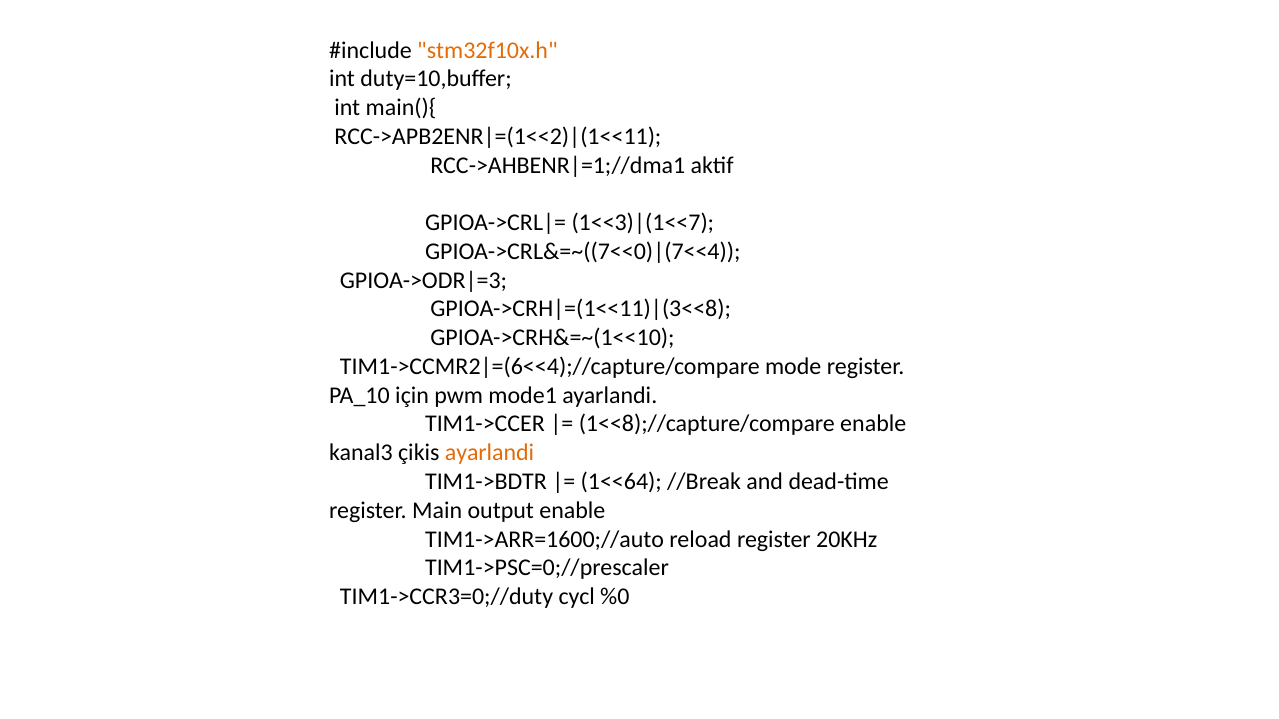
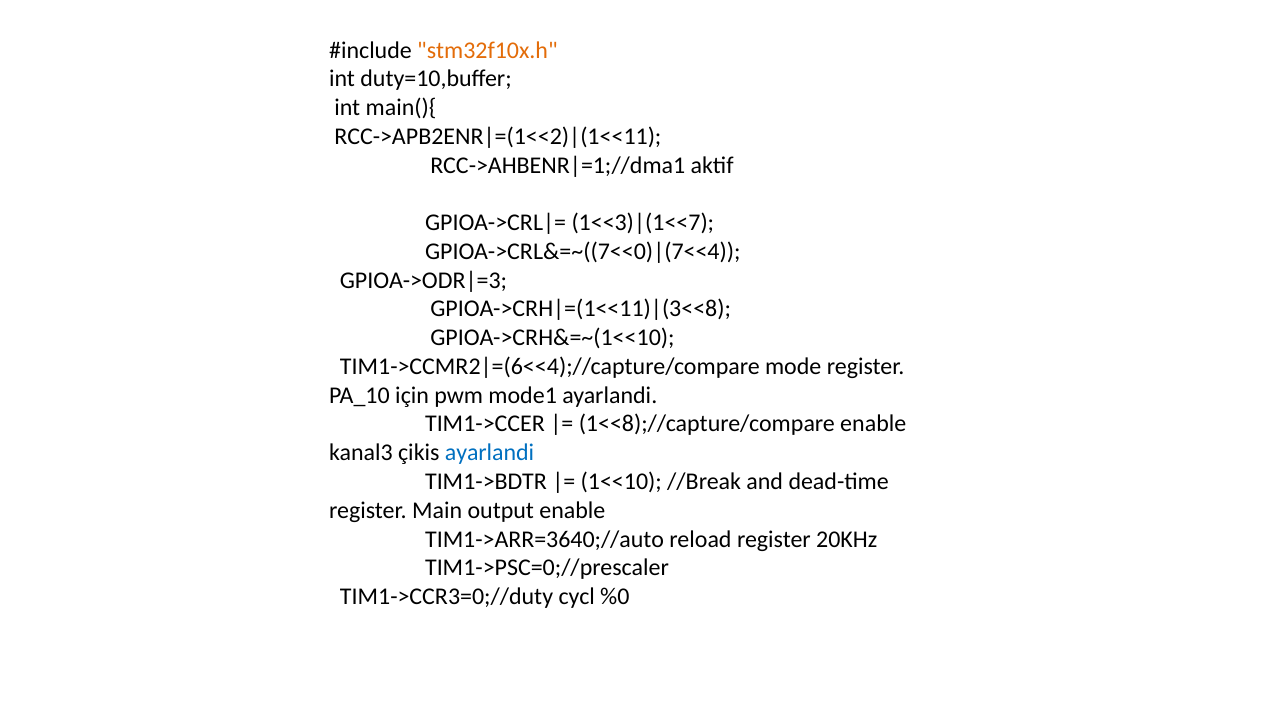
ayarlandi colour: orange -> blue (489, 453)
1<<64: 1<<64 -> 1<<10 (621, 482)
TIM1->ARR=1600;//auto: TIM1->ARR=1600;//auto -> TIM1->ARR=3640;//auto (545, 539)
